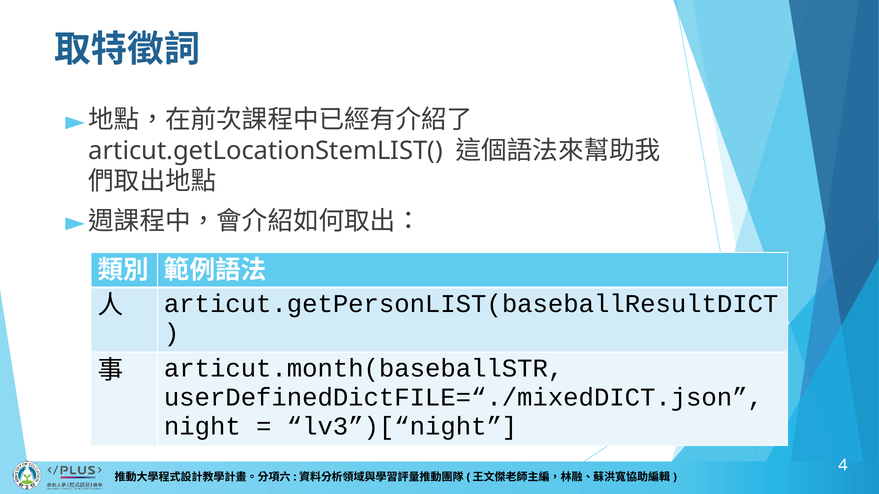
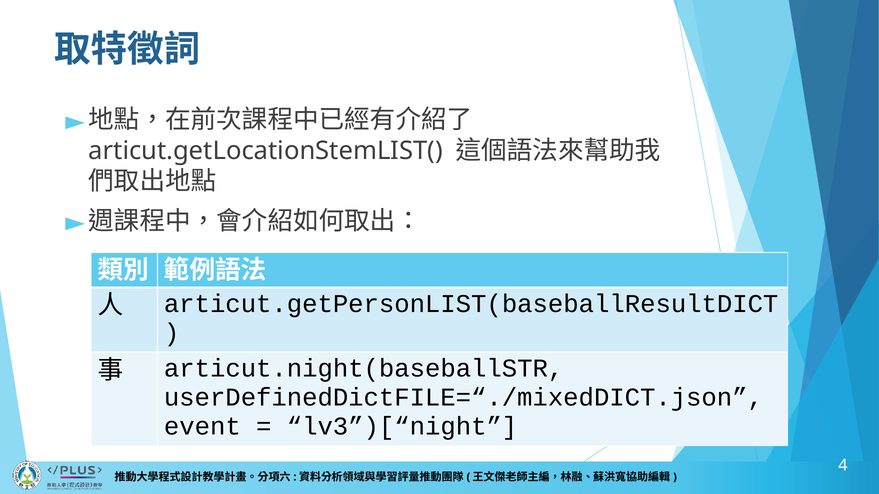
articut.month(baseballSTR: articut.month(baseballSTR -> articut.night(baseballSTR (364, 369)
night: night -> event (202, 427)
